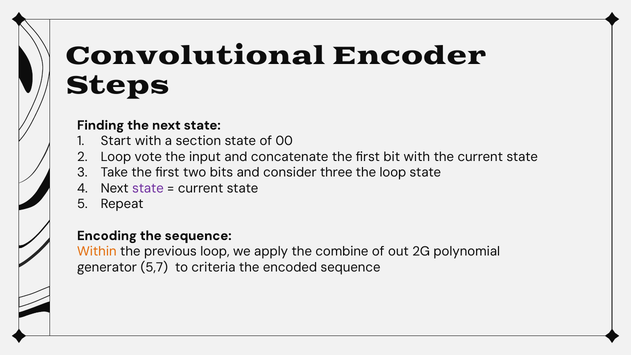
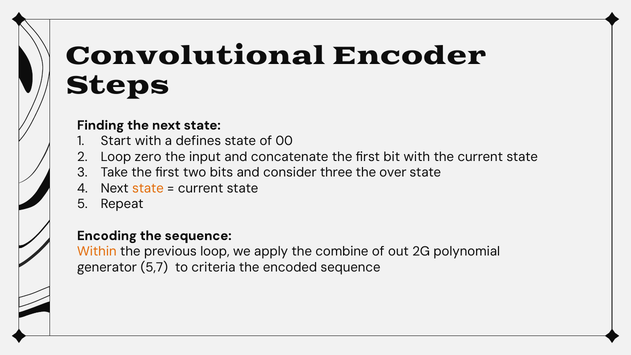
section: section -> defines (198, 141)
vote: vote -> zero (148, 157)
the loop: loop -> over (393, 173)
state colour: purple -> orange (148, 188)
